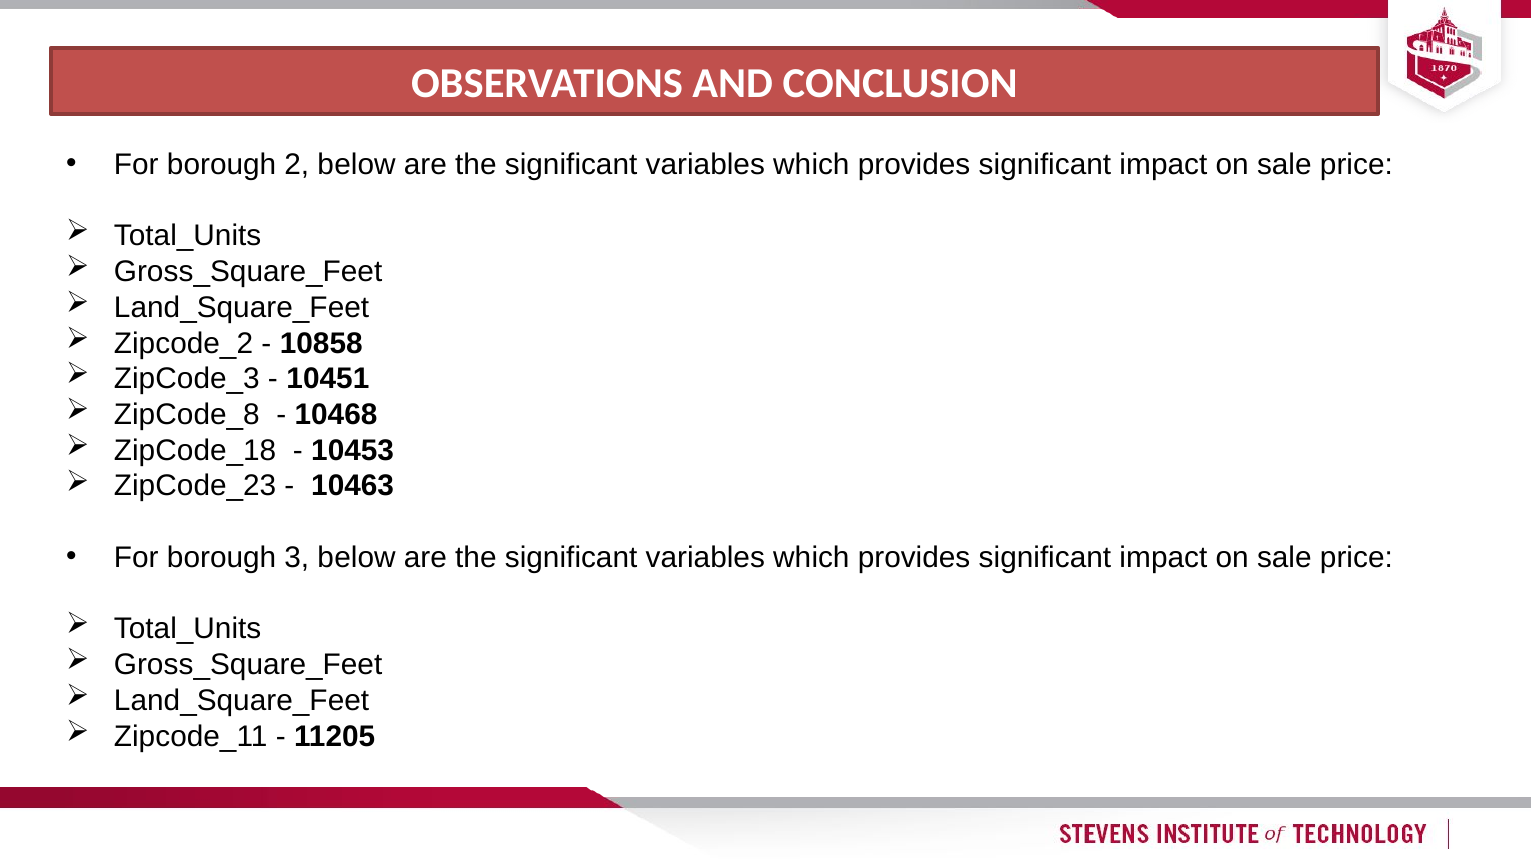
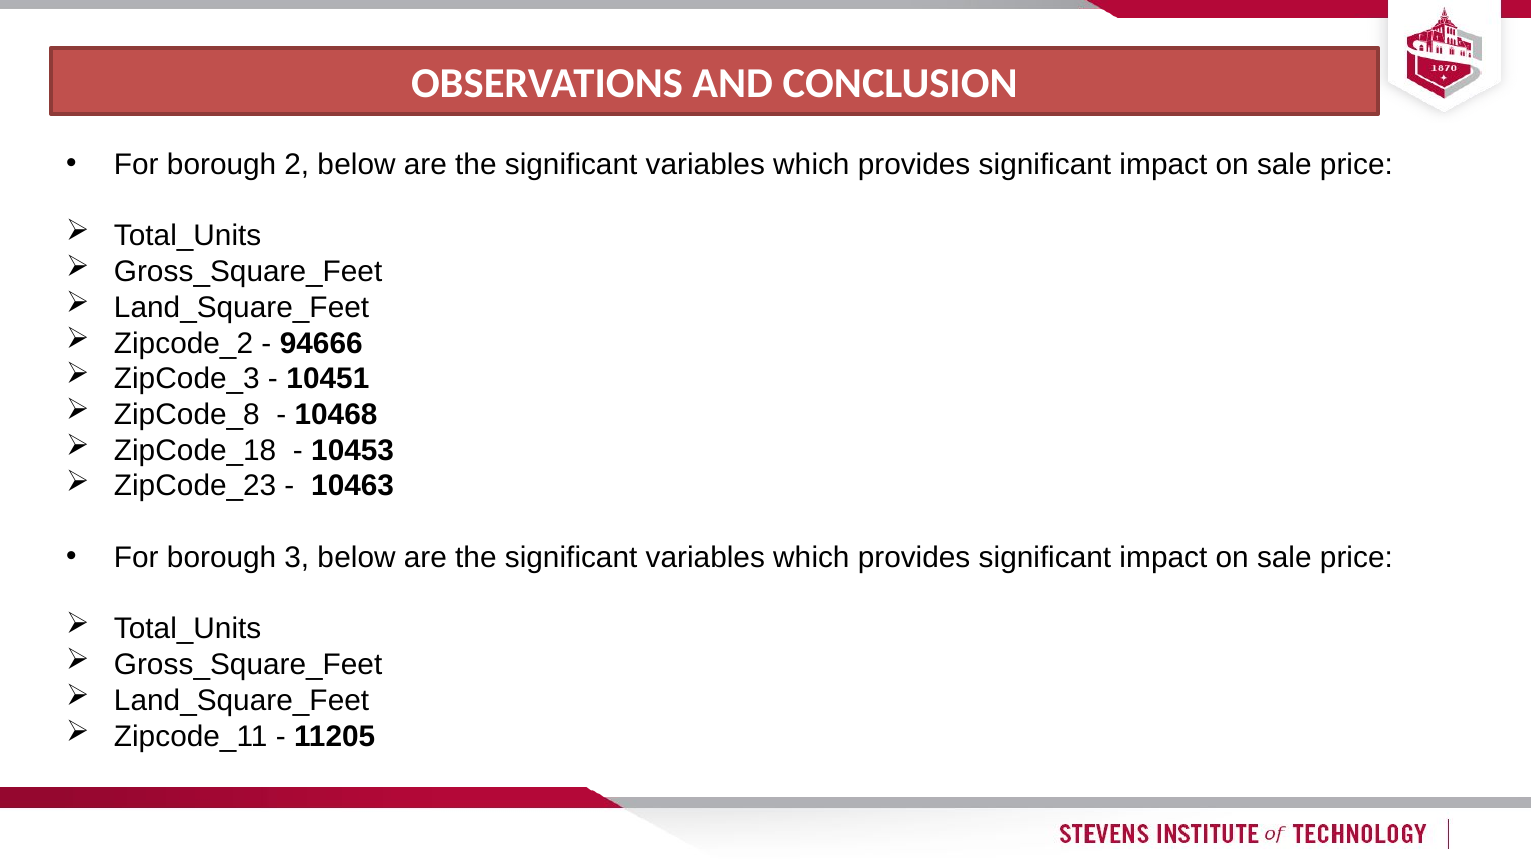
10858: 10858 -> 94666 (321, 343)
